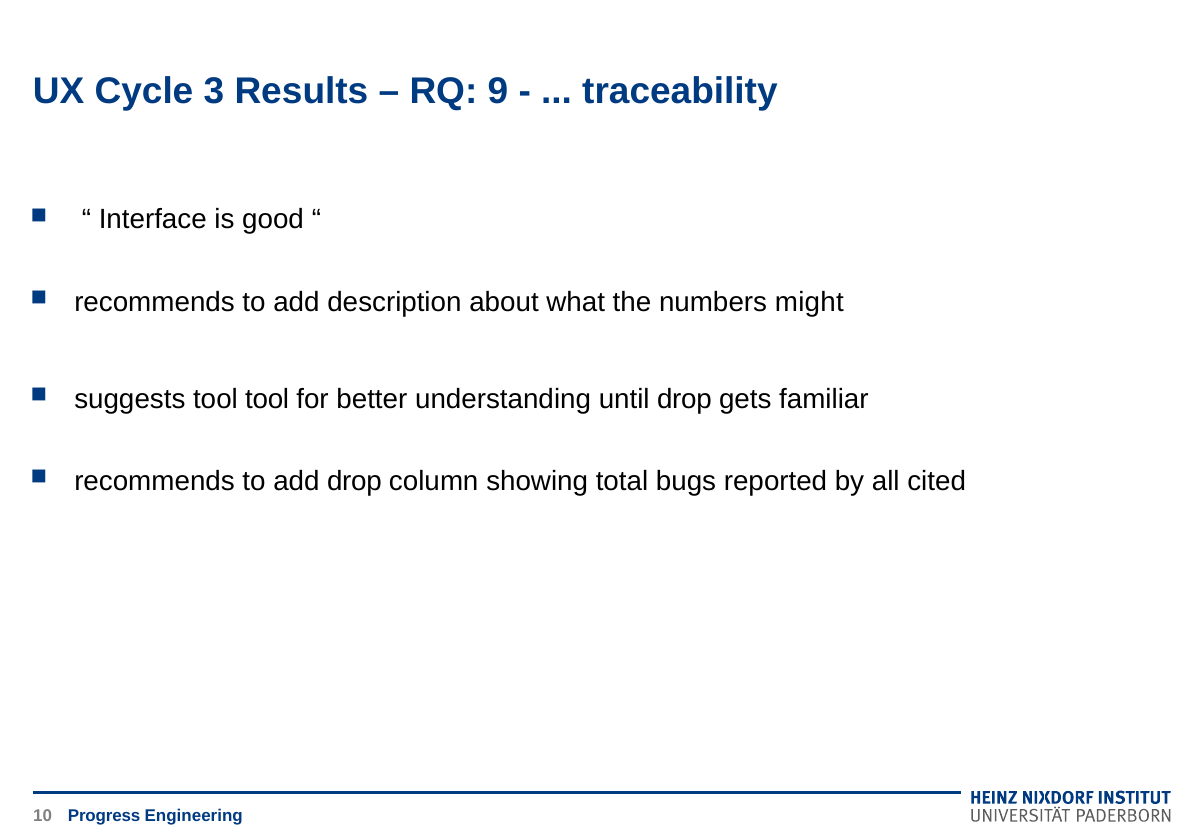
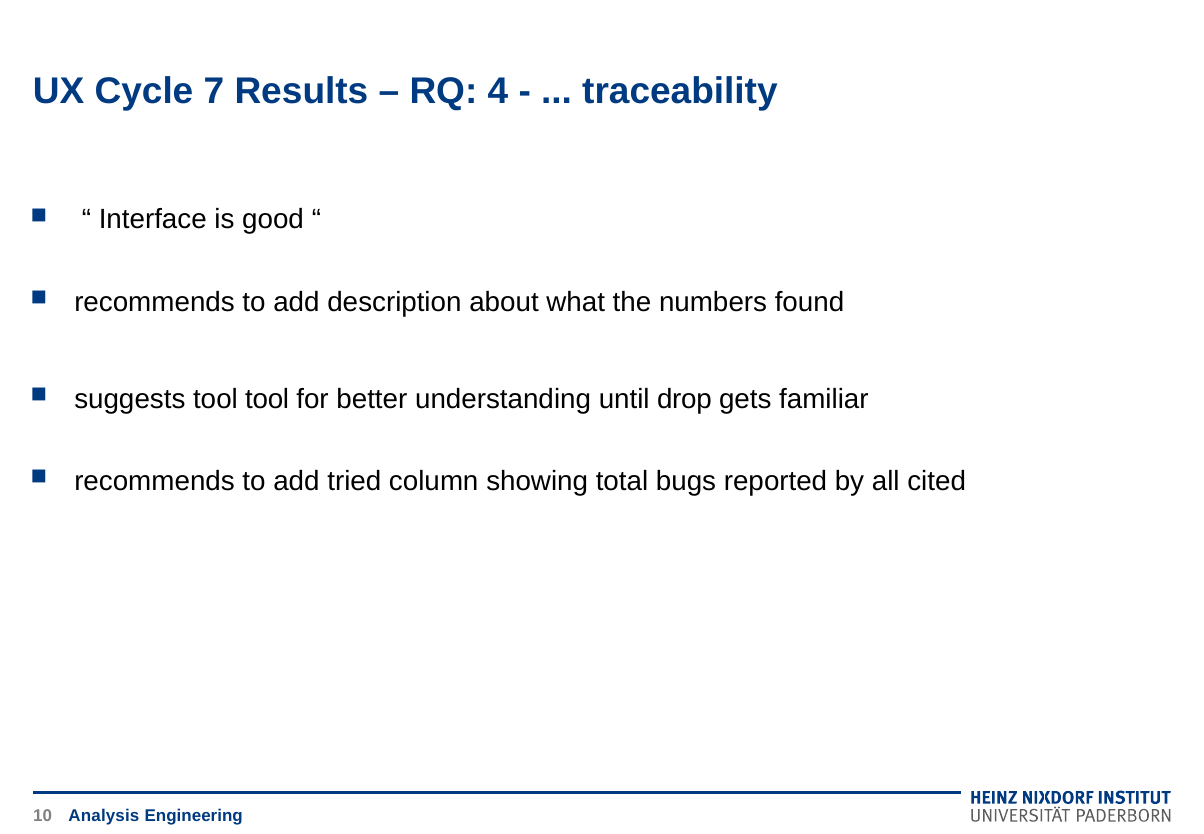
3: 3 -> 7 (214, 91)
9: 9 -> 4 (498, 91)
might: might -> found (809, 302)
add drop: drop -> tried (354, 481)
Progress: Progress -> Analysis (104, 815)
